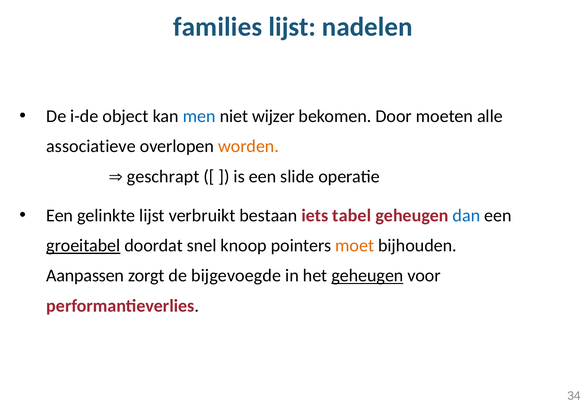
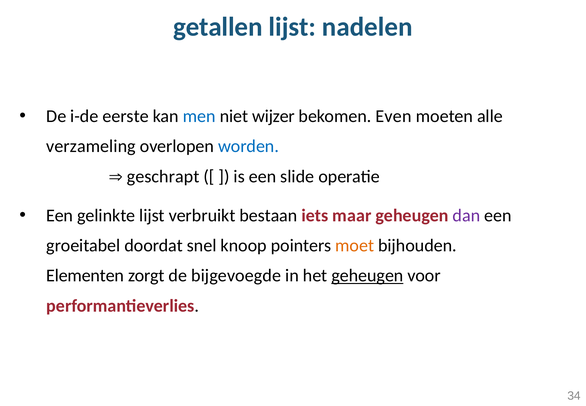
families: families -> getallen (218, 27)
object: object -> eerste (126, 116)
Door: Door -> Even (394, 116)
associatieve: associatieve -> verzameling (91, 146)
worden colour: orange -> blue (249, 146)
tabel: tabel -> maar (352, 215)
dan colour: blue -> purple (466, 215)
groeitabel underline: present -> none (83, 245)
Aanpassen: Aanpassen -> Elementen (85, 275)
